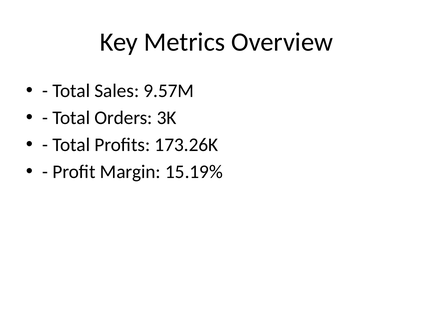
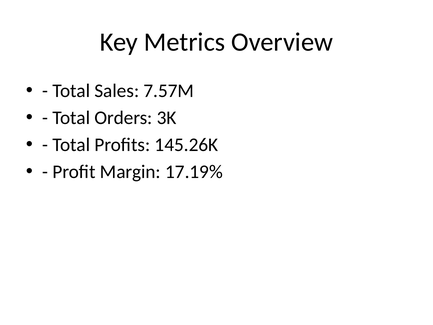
9.57M: 9.57M -> 7.57M (169, 91)
173.26K: 173.26K -> 145.26K (186, 145)
15.19%: 15.19% -> 17.19% (194, 172)
